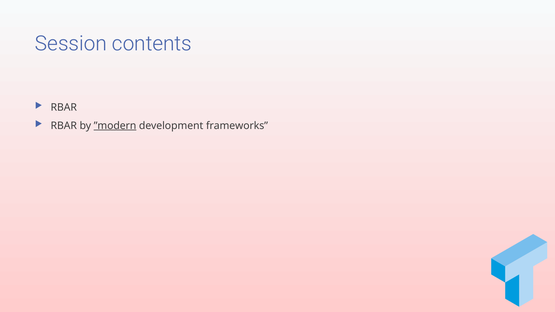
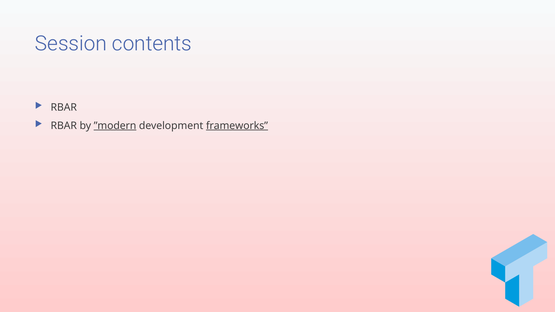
frameworks underline: none -> present (237, 126)
